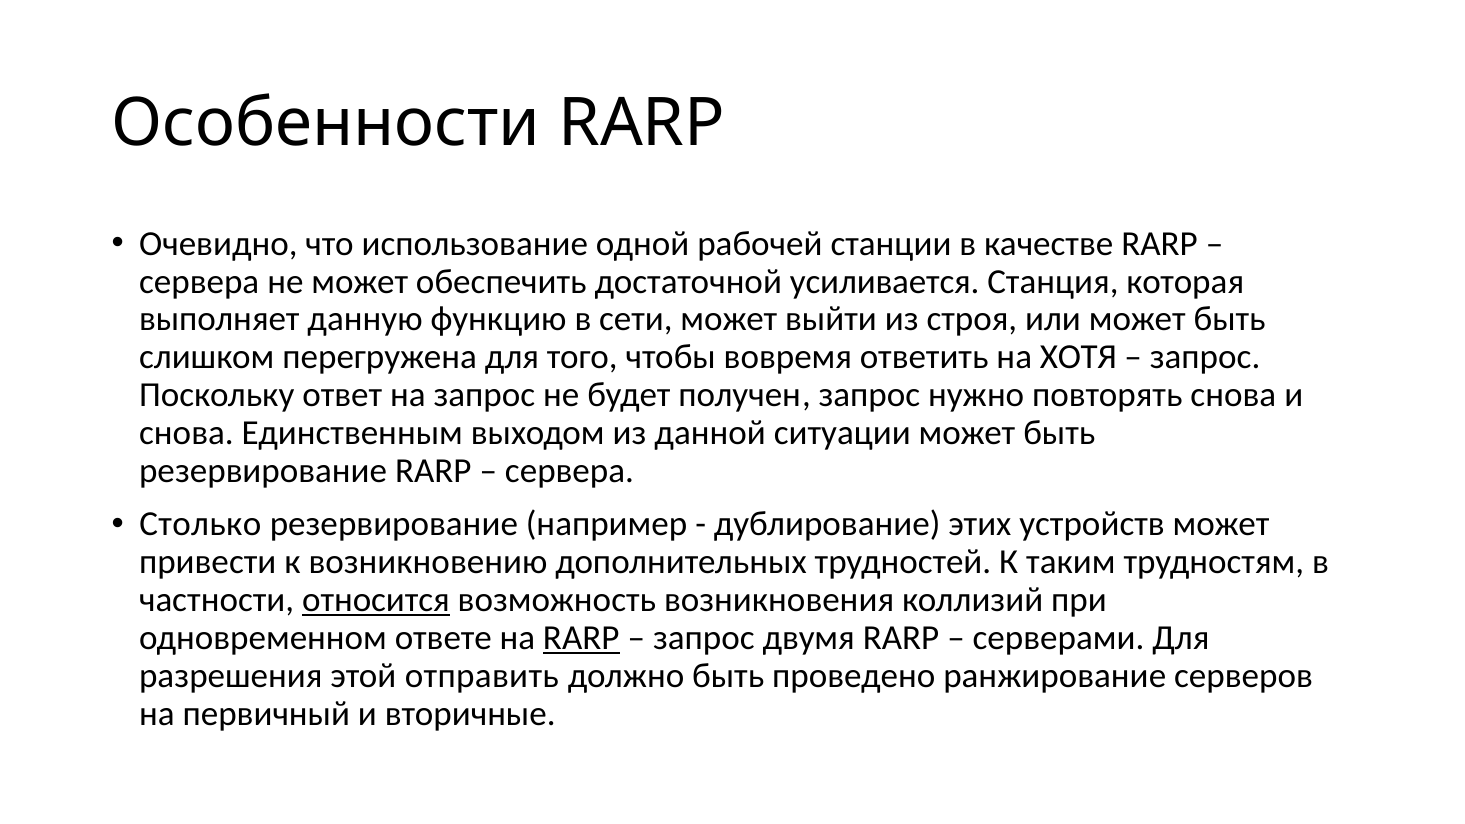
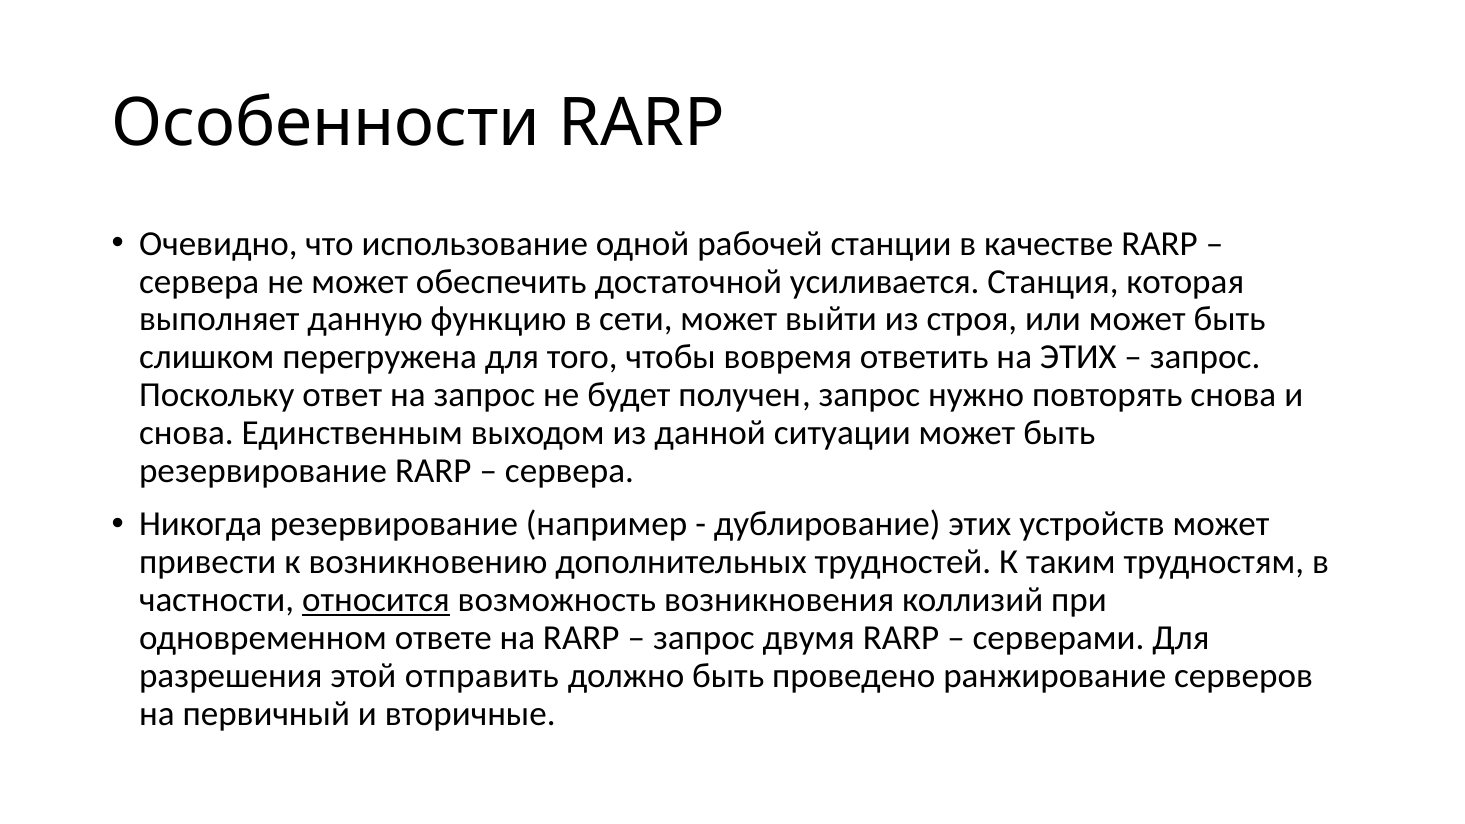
на ХОТЯ: ХОТЯ -> ЭТИХ (1078, 357)
Столько: Столько -> Никогда (201, 524)
RARP underline: present -> none (581, 638)
